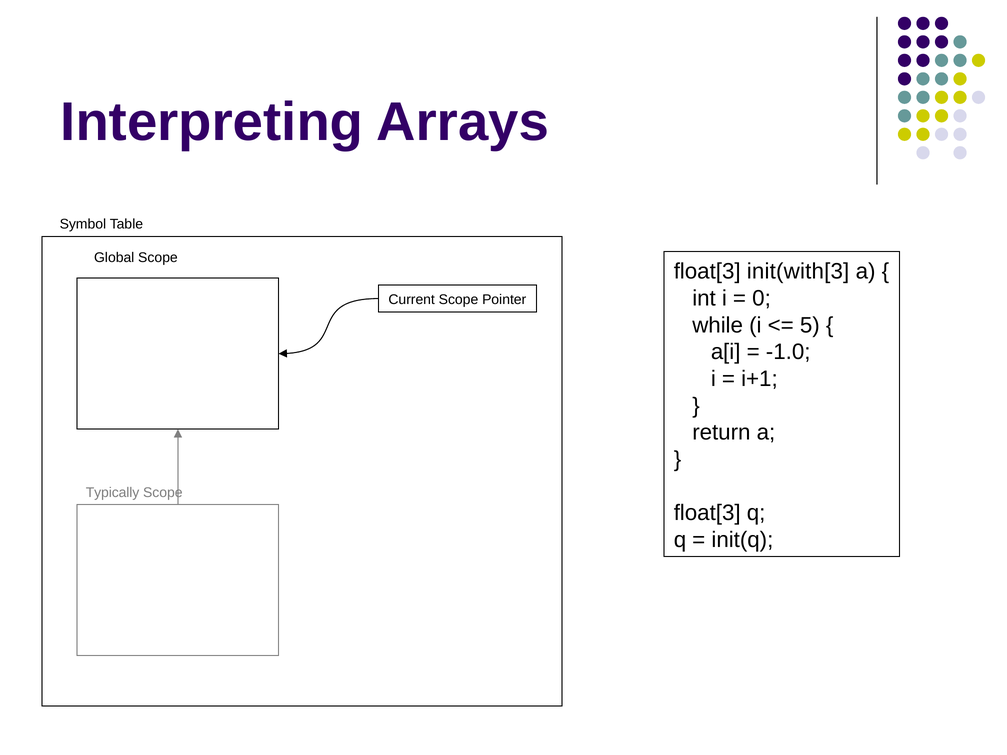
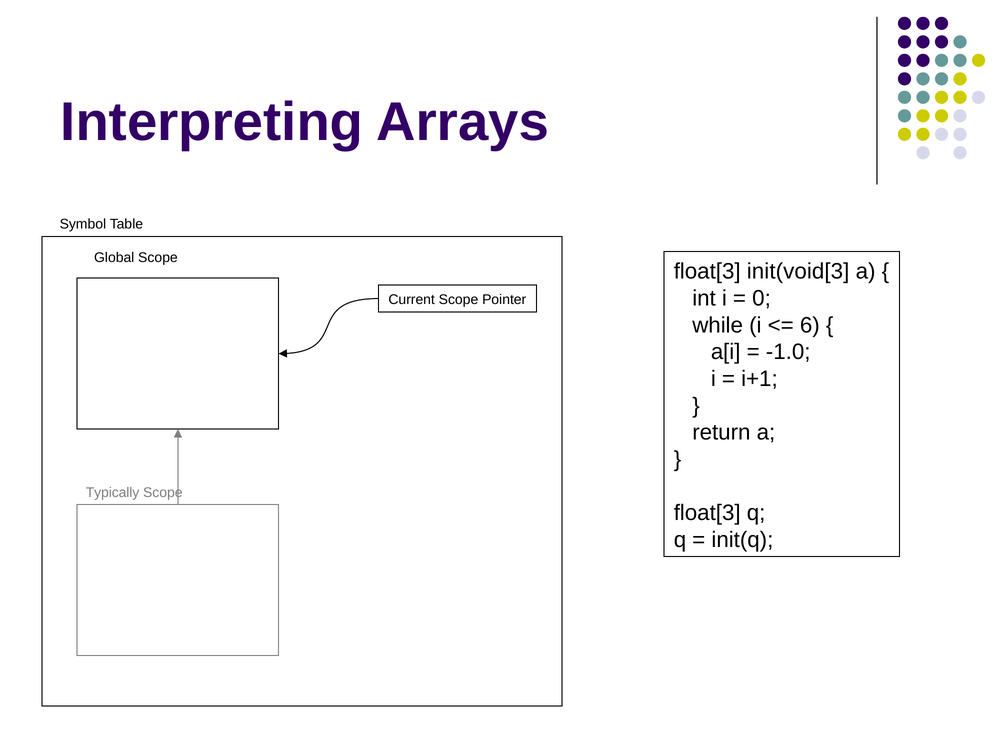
init(with[3: init(with[3 -> init(void[3 (798, 272)
5: 5 -> 6 (810, 325)
